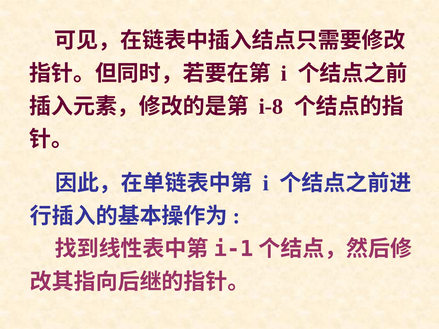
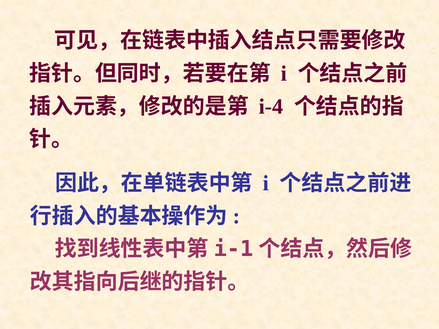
i-8: i-8 -> i-4 (271, 107)
